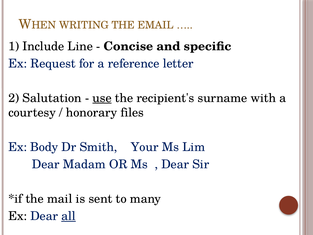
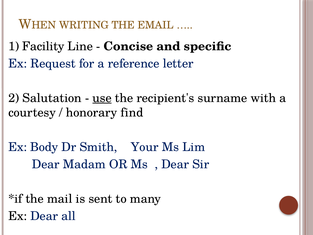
Include: Include -> Facility (43, 46)
files: files -> find (132, 113)
all underline: present -> none (69, 216)
